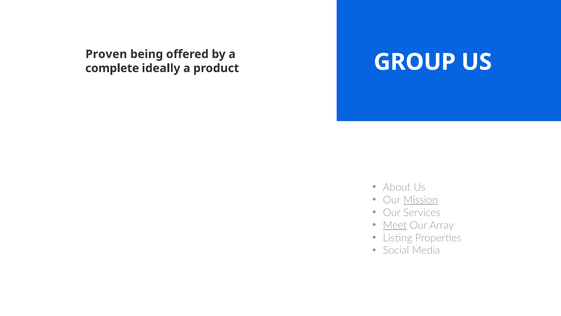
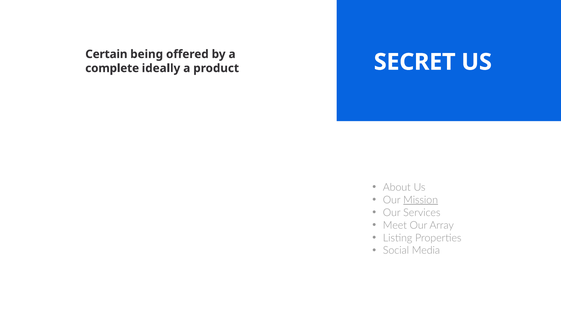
Proven: Proven -> Certain (106, 54)
GROUP: GROUP -> SECRET (415, 62)
Meet underline: present -> none (395, 225)
